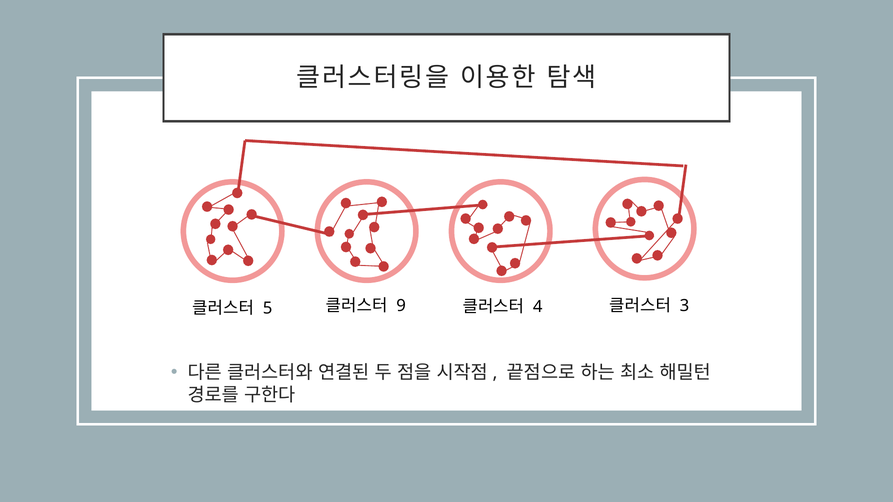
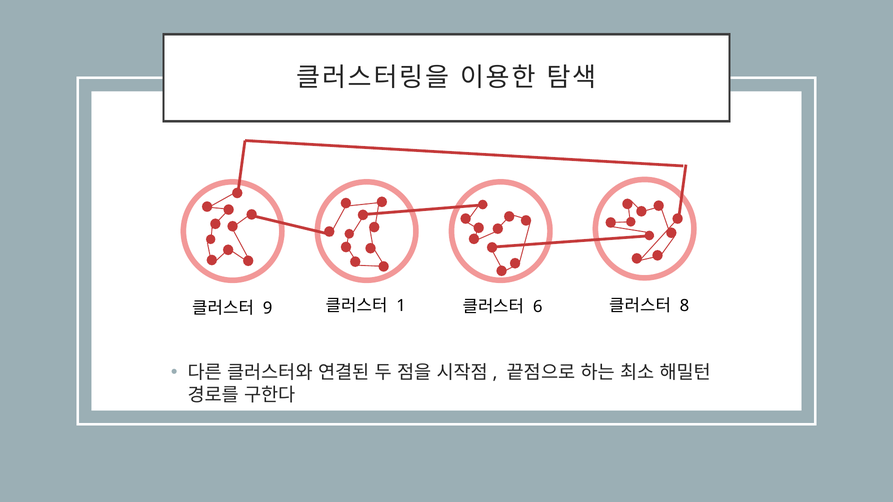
5: 5 -> 9 (268, 308)
9: 9 -> 1 (401, 306)
4: 4 -> 6 (538, 307)
3: 3 -> 8 (685, 306)
